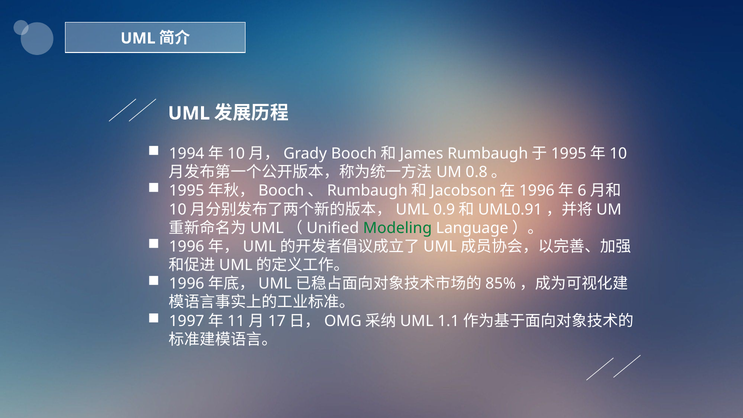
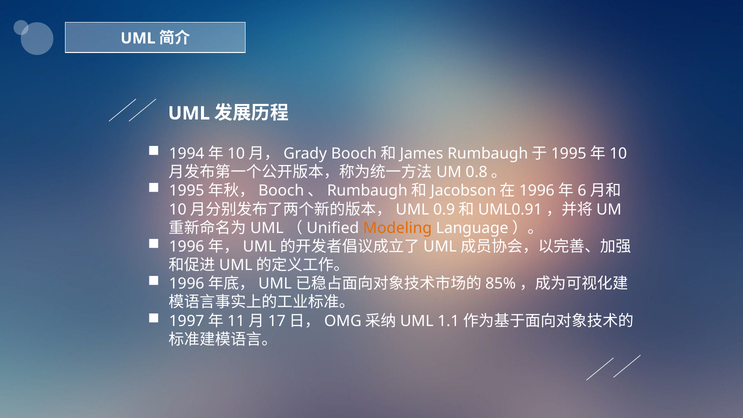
Modeling colour: green -> orange (397, 228)
